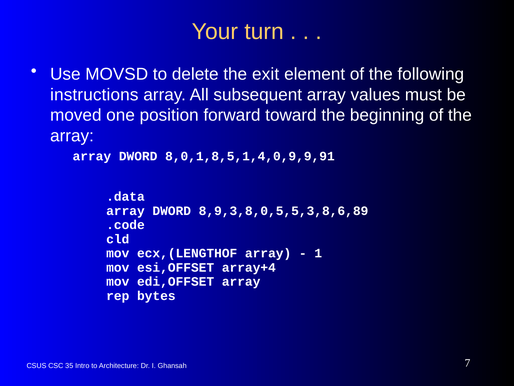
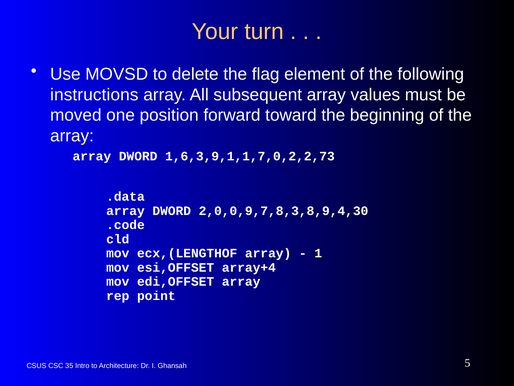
exit: exit -> flag (266, 74)
8,0,1,8,5,1,4,0,9,9,91: 8,0,1,8,5,1,4,0,9,9,91 -> 1,6,3,9,1,1,7,0,2,2,73 (250, 156)
8,9,3,8,0,5,5,3,8,6,89: 8,9,3,8,0,5,5,3,8,6,89 -> 2,0,0,9,7,8,3,8,9,4,30 (284, 211)
bytes: bytes -> point (156, 295)
7: 7 -> 5 (467, 363)
